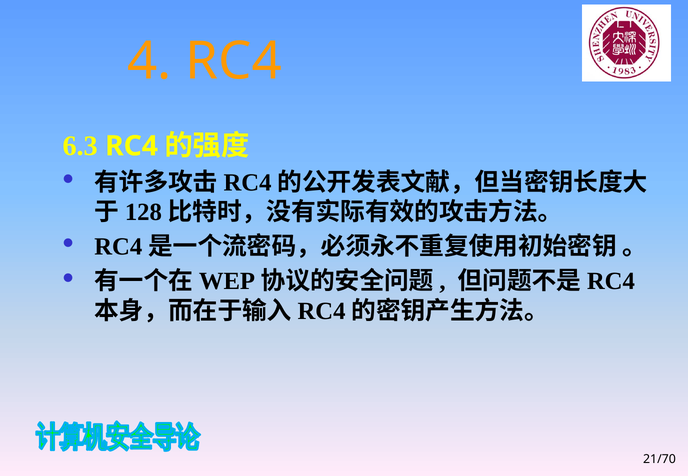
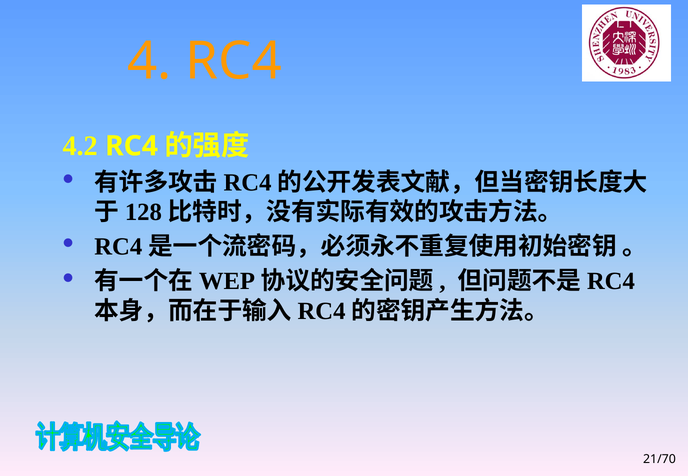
6.3: 6.3 -> 4.2 (80, 146)
